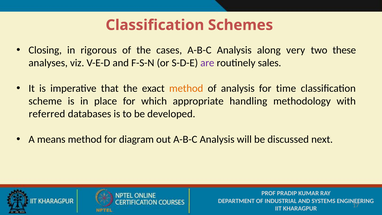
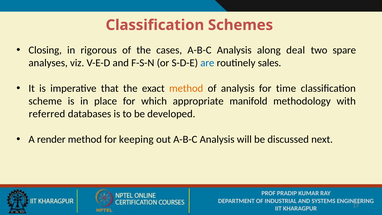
very: very -> deal (296, 50)
these: these -> spare (344, 50)
are colour: purple -> blue (207, 63)
handling: handling -> manifold (248, 101)
means: means -> render (51, 139)
diagram: diagram -> keeping (136, 139)
